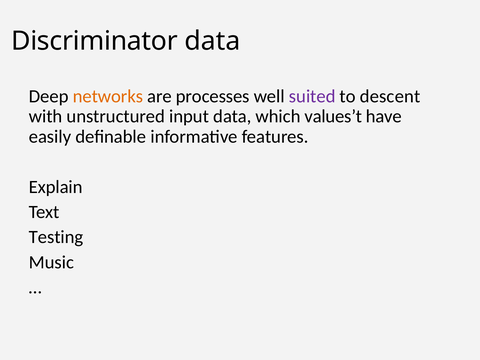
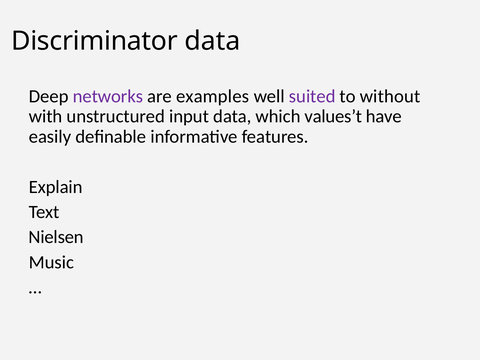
networks colour: orange -> purple (108, 96)
processes: processes -> examples (213, 96)
descent: descent -> without (390, 96)
Testing: Testing -> Nielsen (56, 237)
